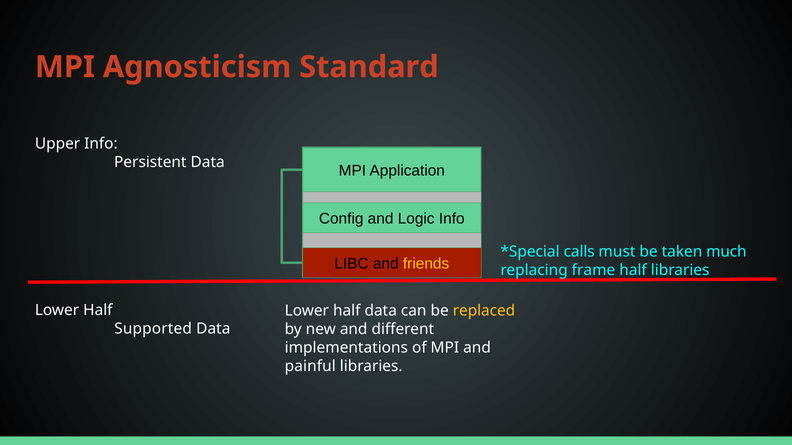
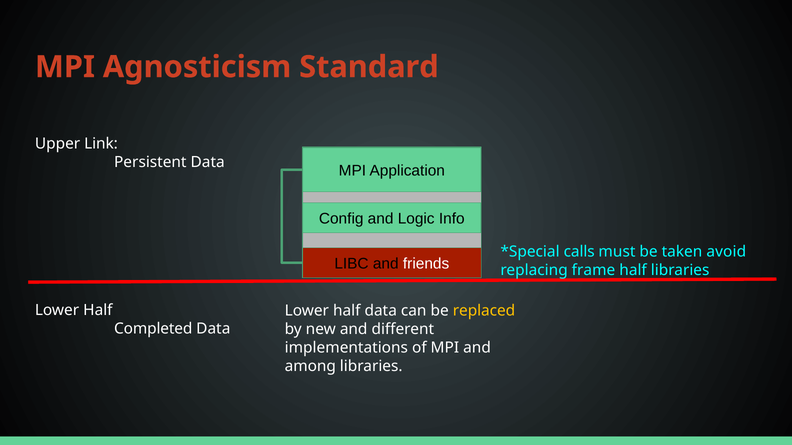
Upper Info: Info -> Link (101, 144)
much: much -> avoid (726, 252)
friends colour: yellow -> white (426, 264)
Supported: Supported -> Completed (153, 329)
painful: painful -> among (310, 367)
